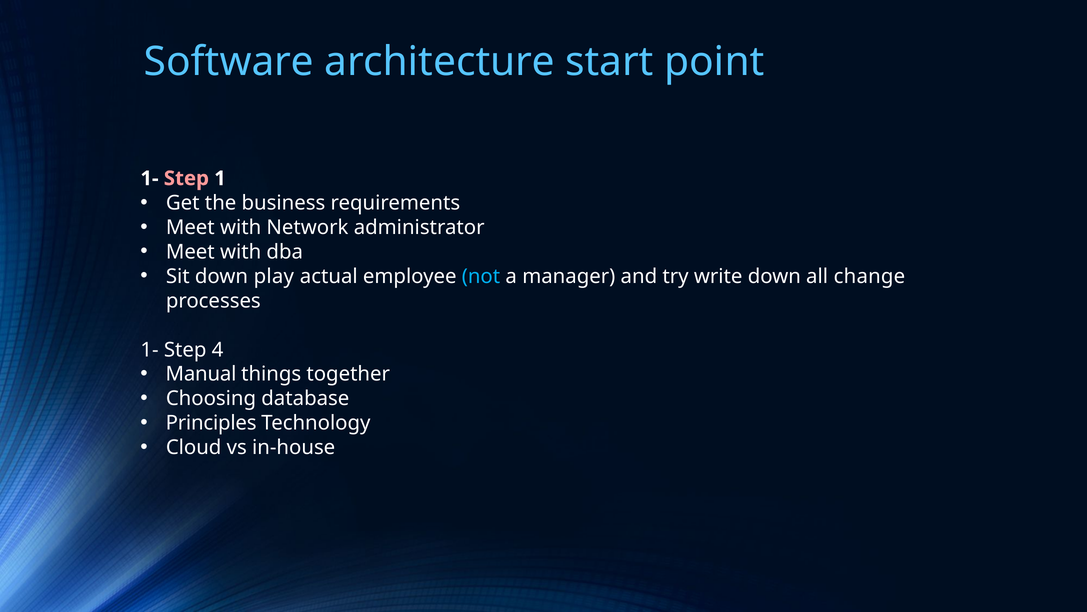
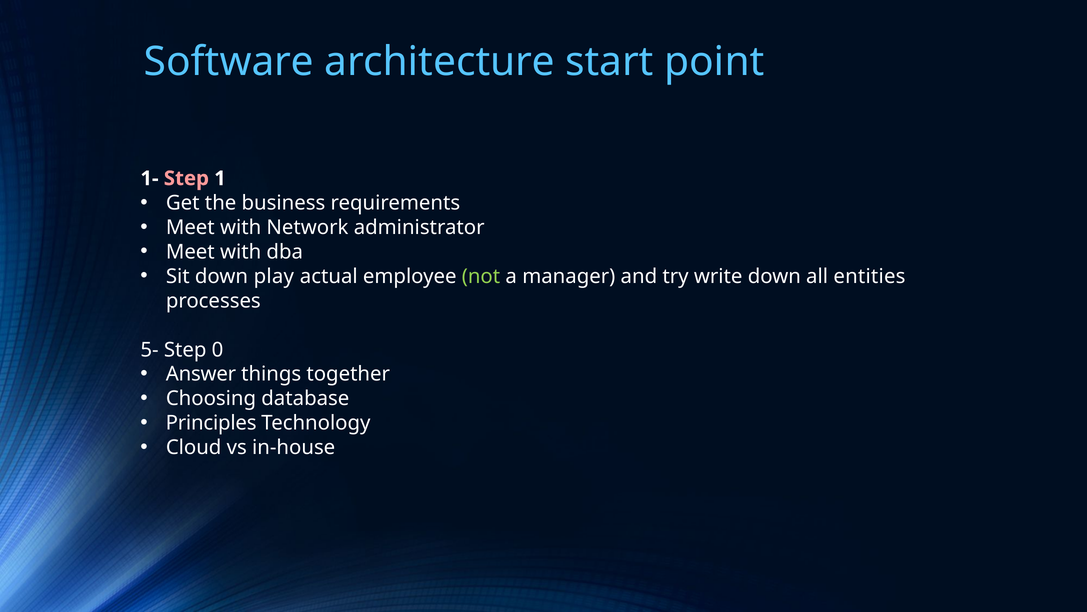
not colour: light blue -> light green (481, 276)
change: change -> entities (869, 276)
1-: 1- -> 5- (150, 350)
4: 4 -> 0 (218, 350)
Manual: Manual -> Answer (201, 374)
